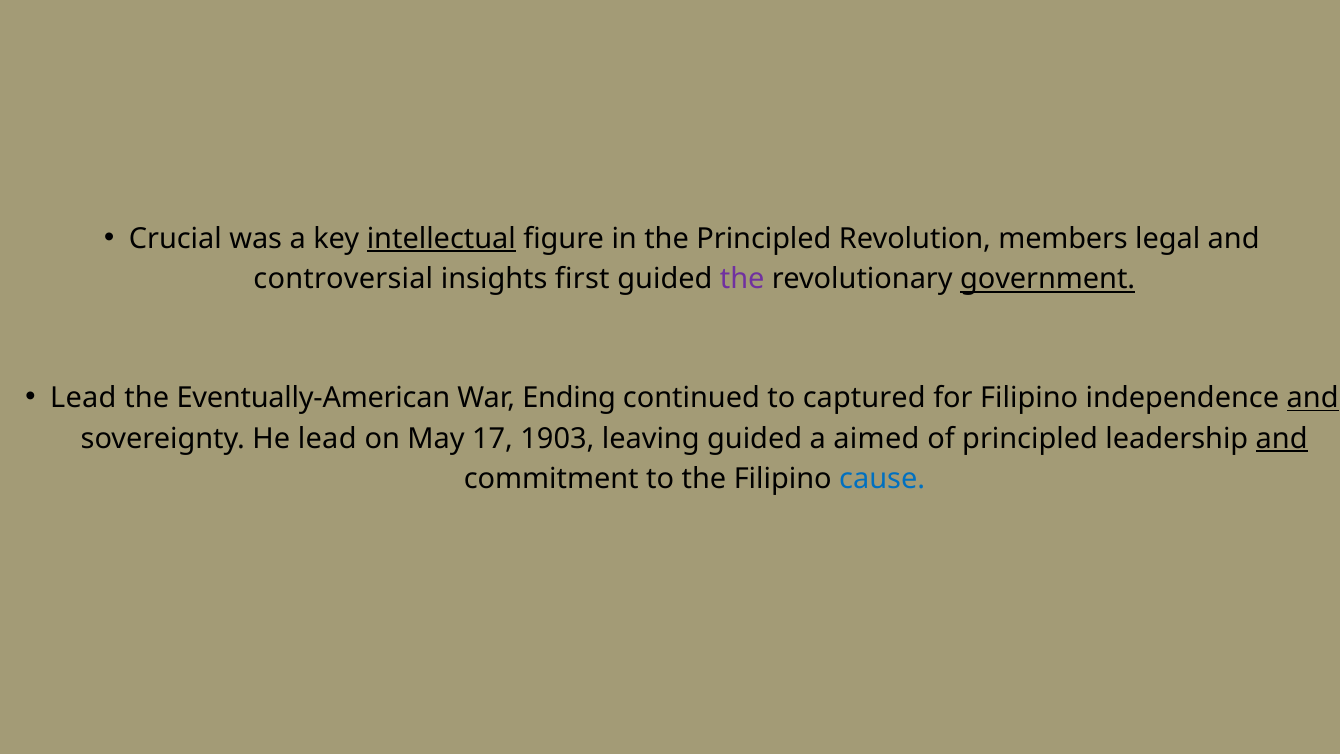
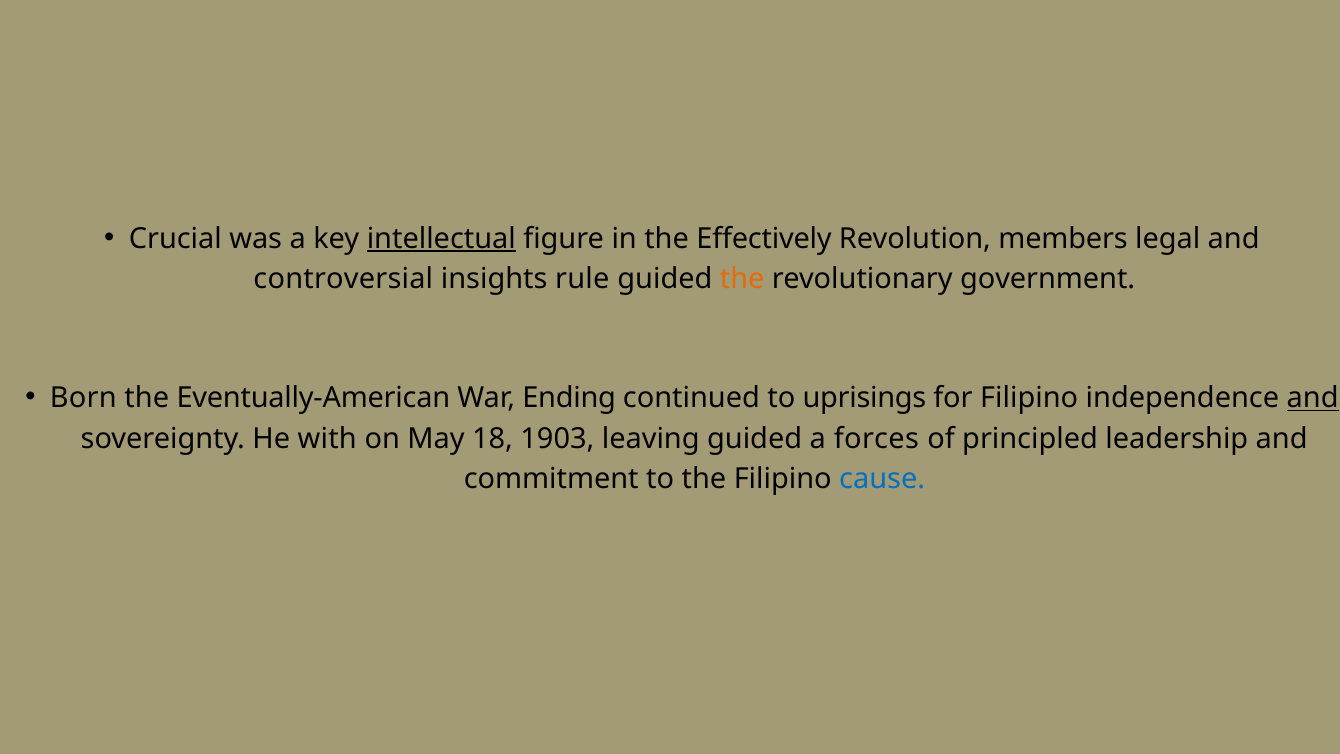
the Principled: Principled -> Effectively (764, 239)
first: first -> rule (582, 279)
the colour: purple -> orange (742, 279)
government underline: present -> none (1048, 279)
Lead: Lead -> Born (83, 398)
captured: captured -> uprisings (864, 398)
He lead: lead -> with (327, 438)
17: 17 -> 18 (493, 438)
aimed: aimed -> forces (876, 438)
and underline: present -> none (1282, 438)
